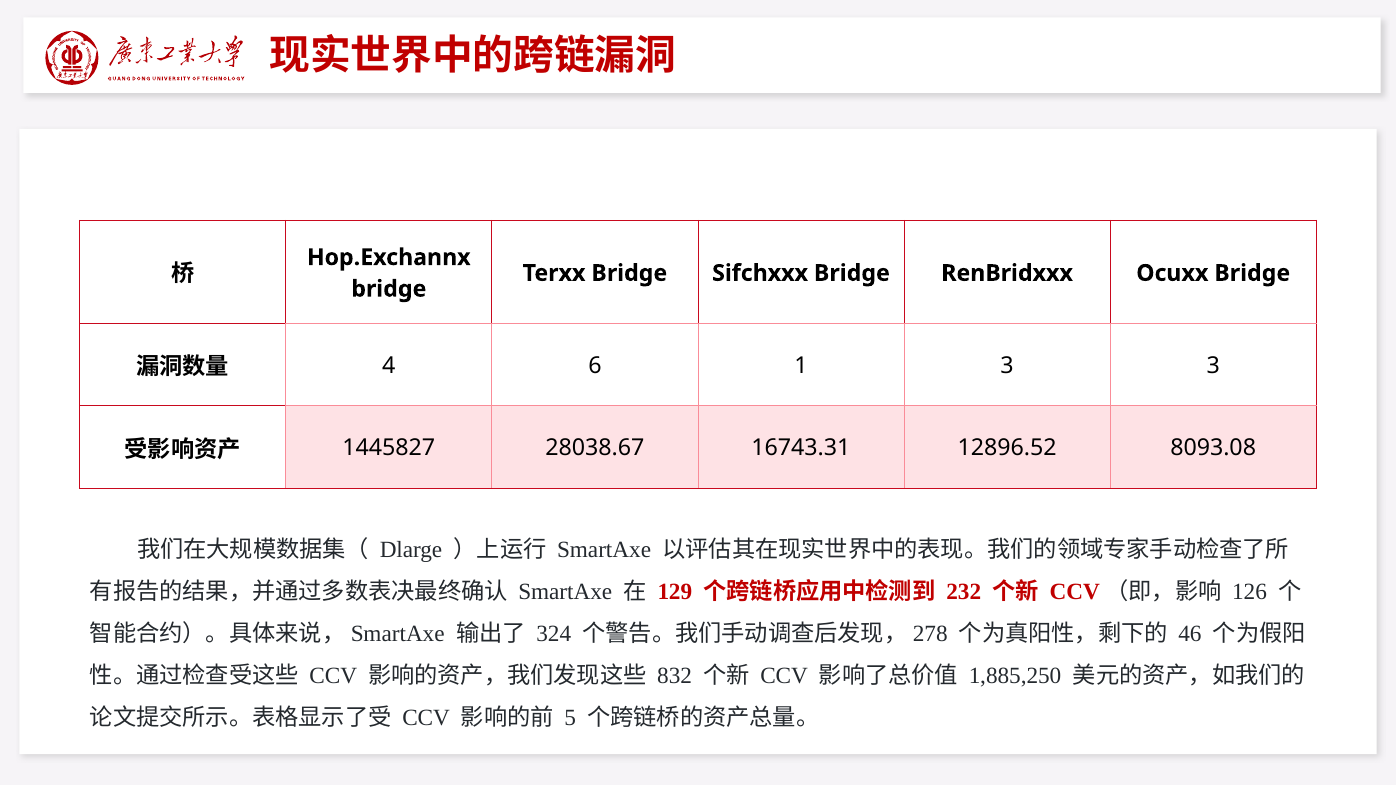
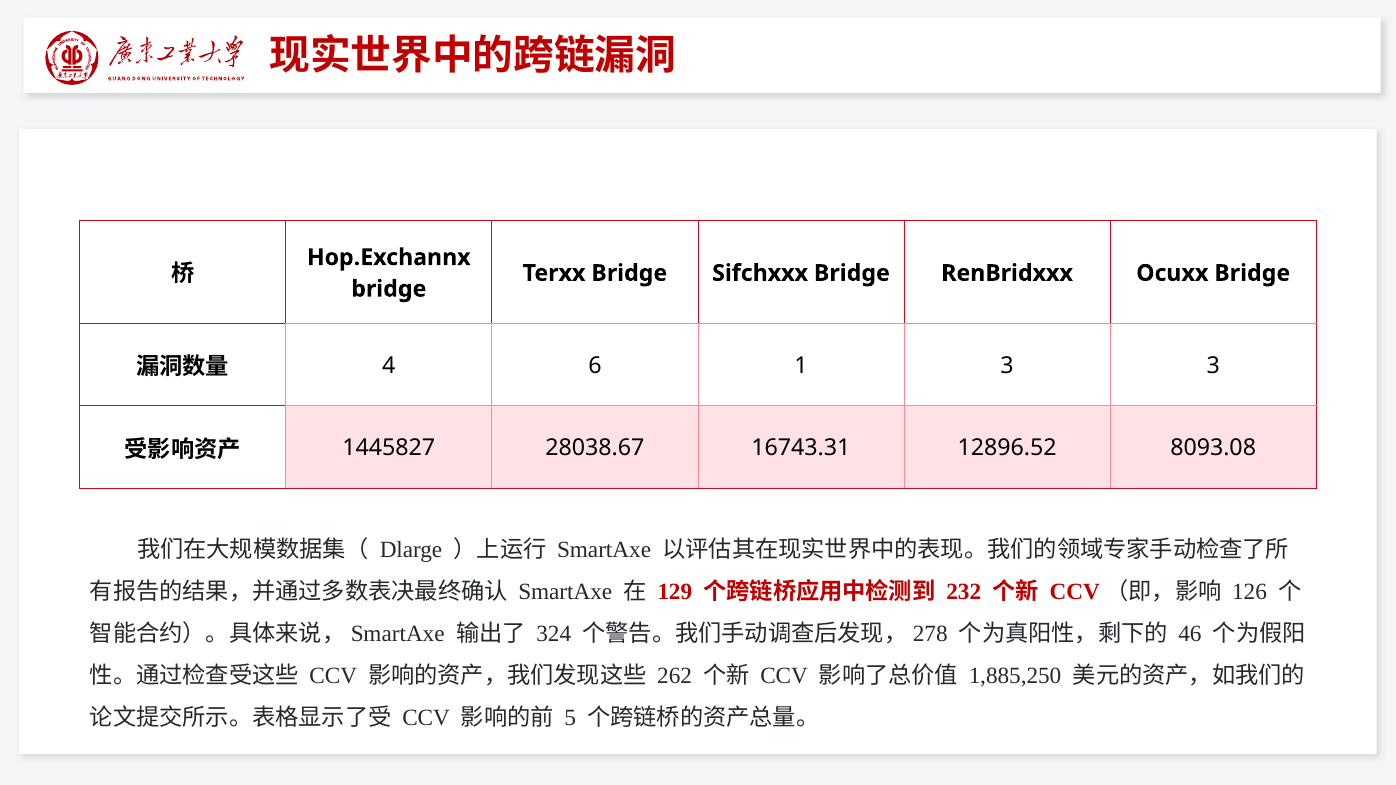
832: 832 -> 262 (675, 676)
